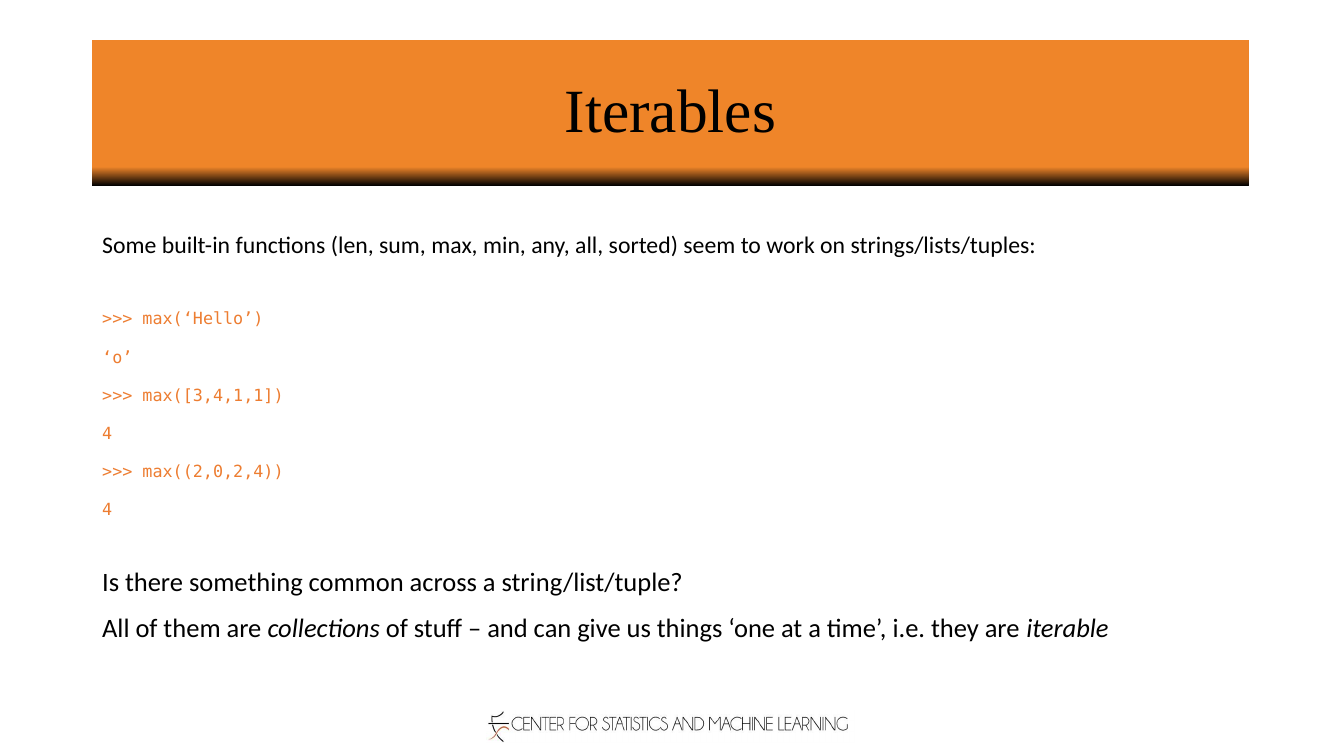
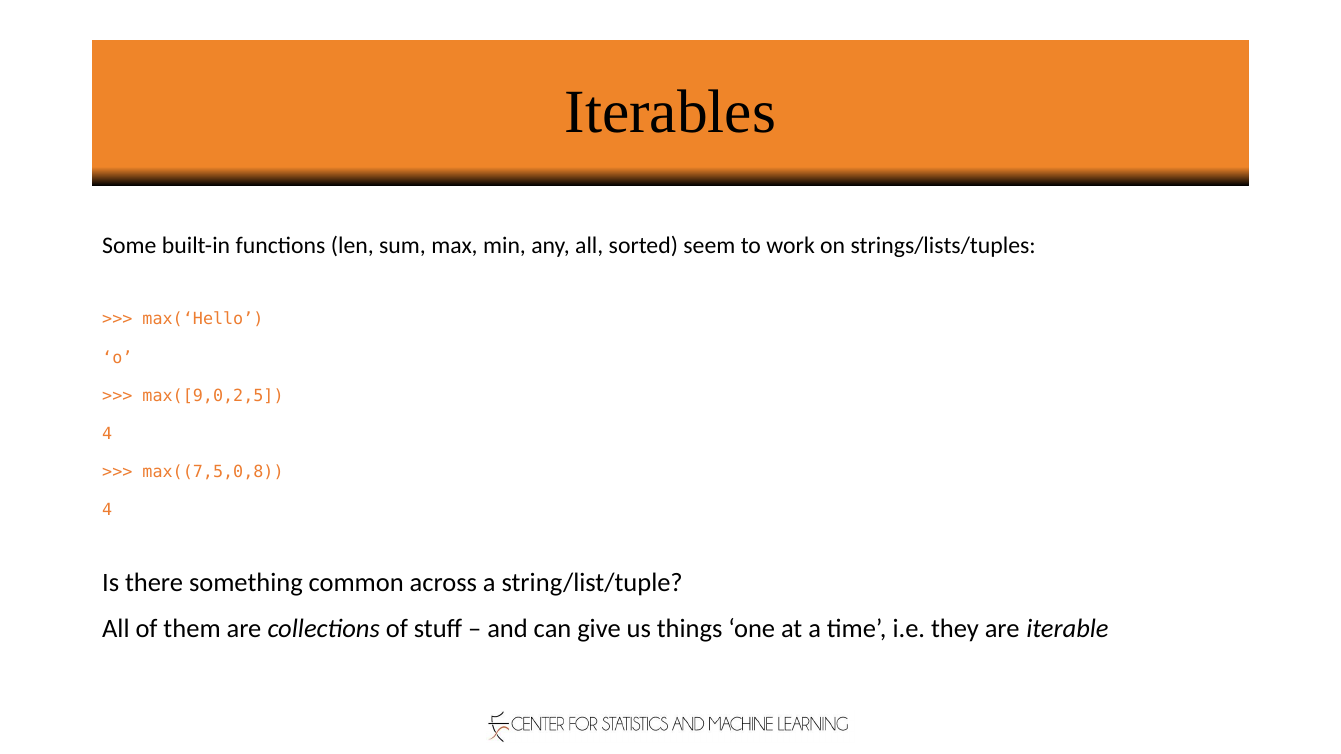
max([3,4,1,1: max([3,4,1,1 -> max([9,0,2,5 (213, 396)
max((2,0,2,4: max((2,0,2,4 -> max((7,5,0,8 (213, 472)
